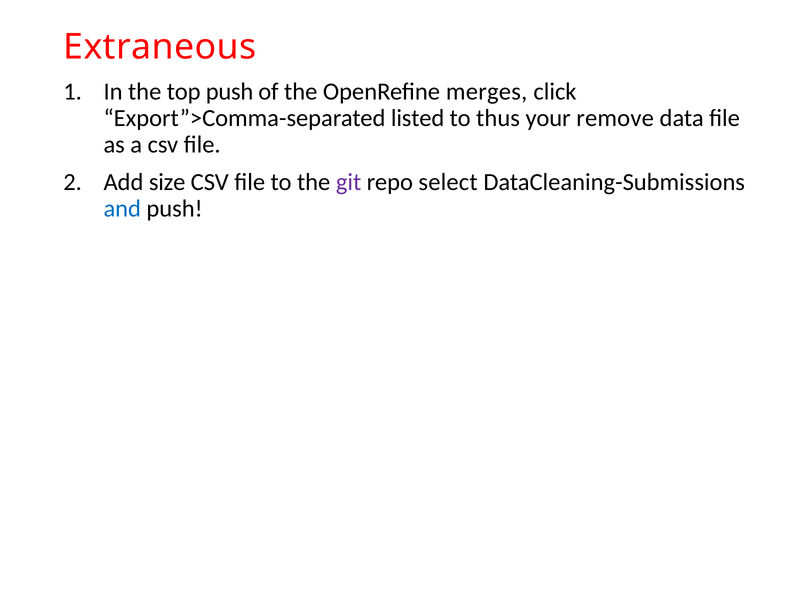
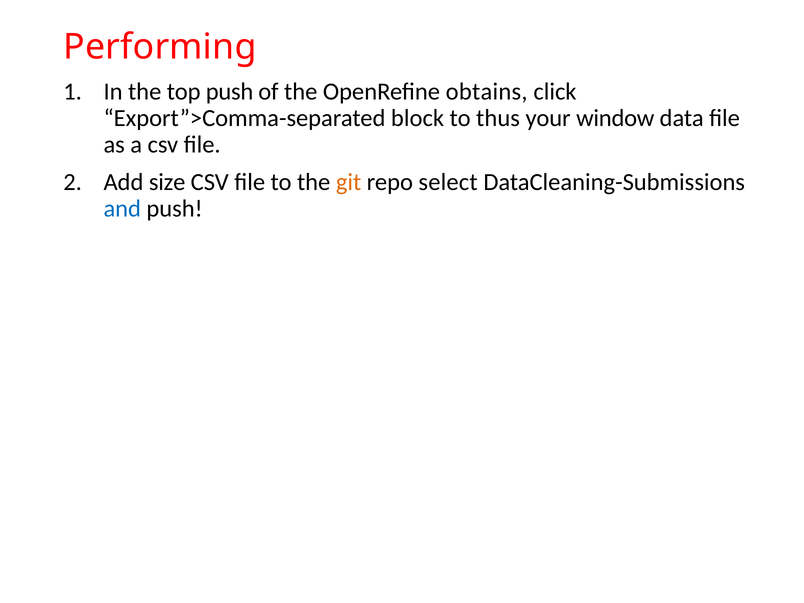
Extraneous: Extraneous -> Performing (160, 47)
merges: merges -> obtains (487, 92)
listed: listed -> block (418, 118)
remove: remove -> window (615, 118)
git colour: purple -> orange (349, 182)
